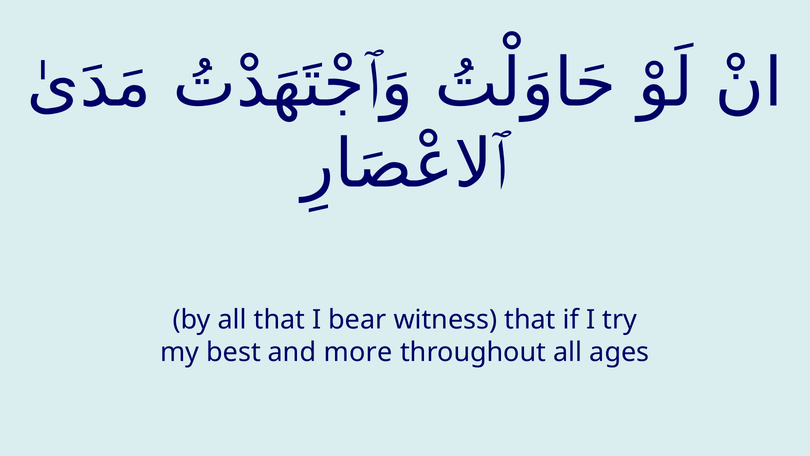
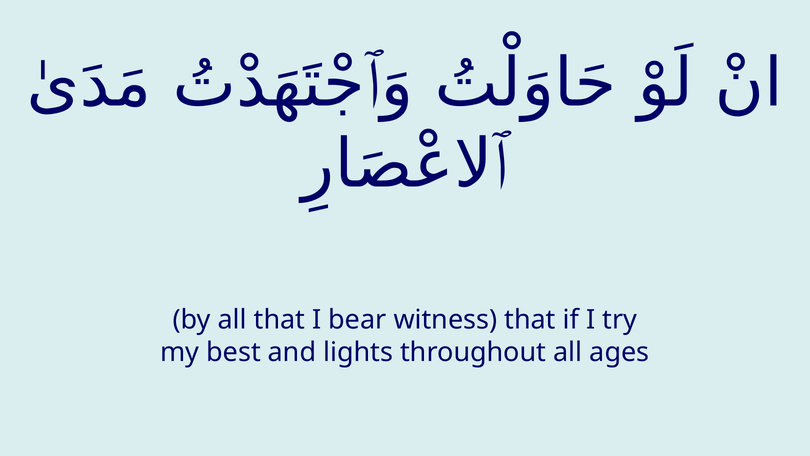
more: more -> lights (358, 352)
